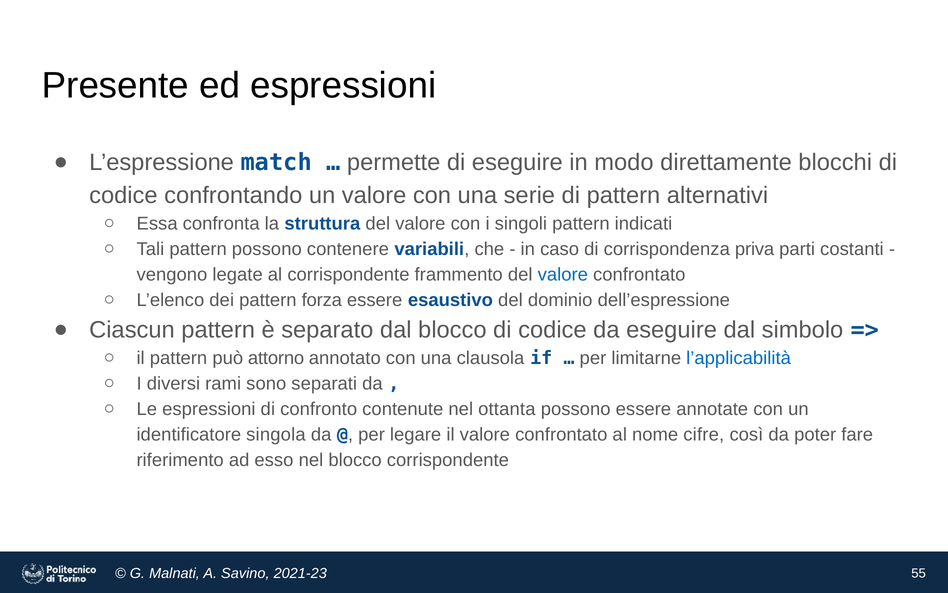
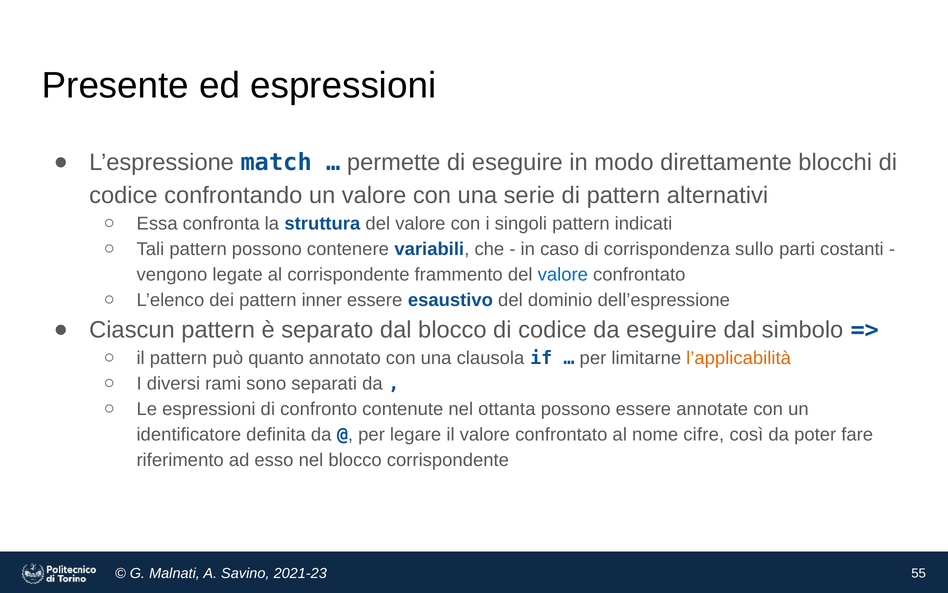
priva: priva -> sullo (754, 249)
forza: forza -> inner (322, 300)
attorno: attorno -> quanto (276, 358)
l’applicabilità colour: blue -> orange (739, 358)
singola: singola -> definita (276, 434)
